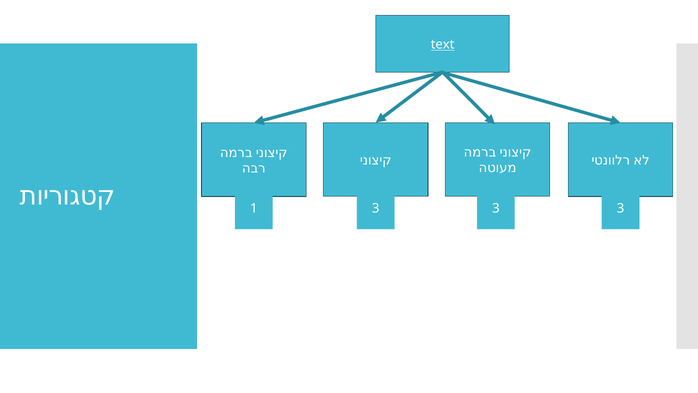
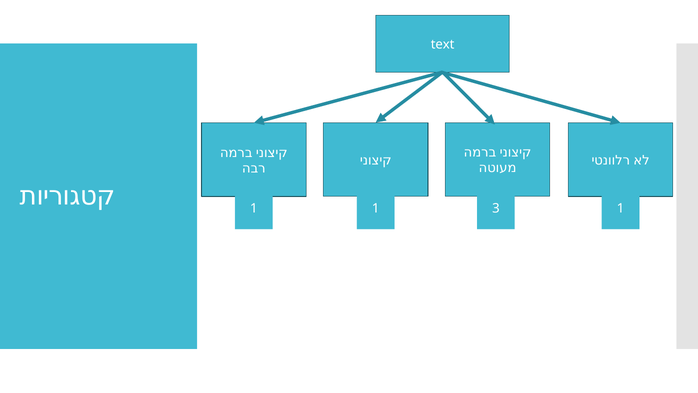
text underline: present -> none (443, 45)
1 3: 3 -> 1 (376, 208)
3: 3 -> 1 (621, 208)
